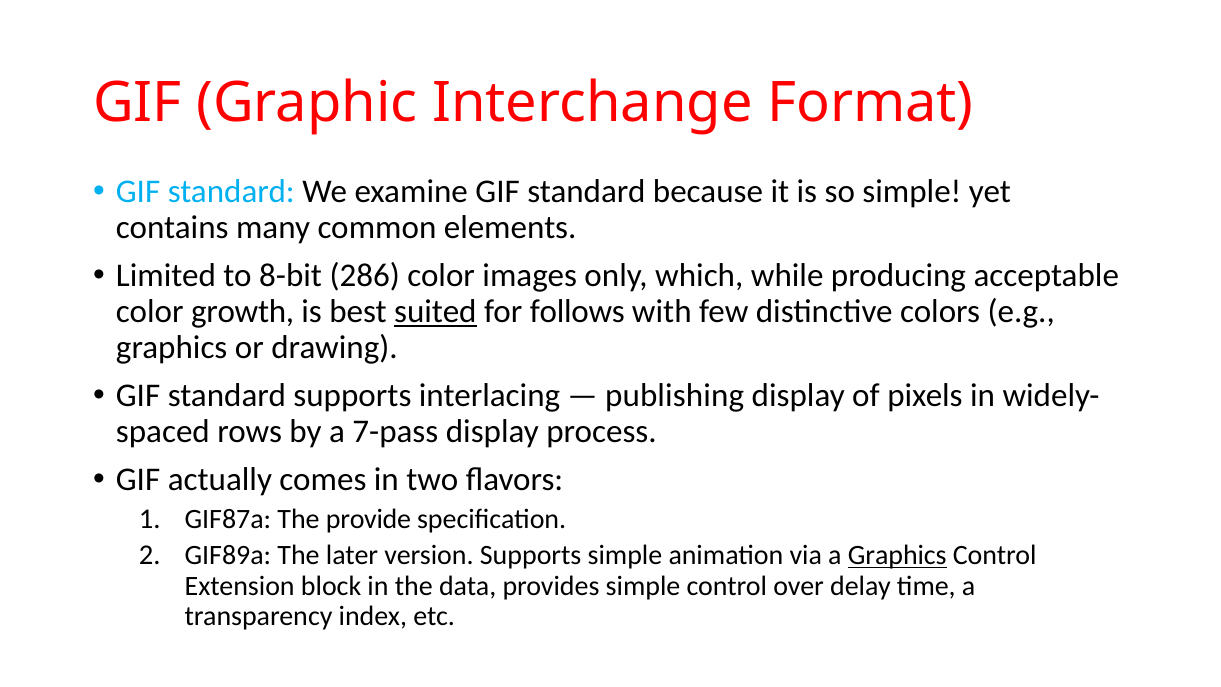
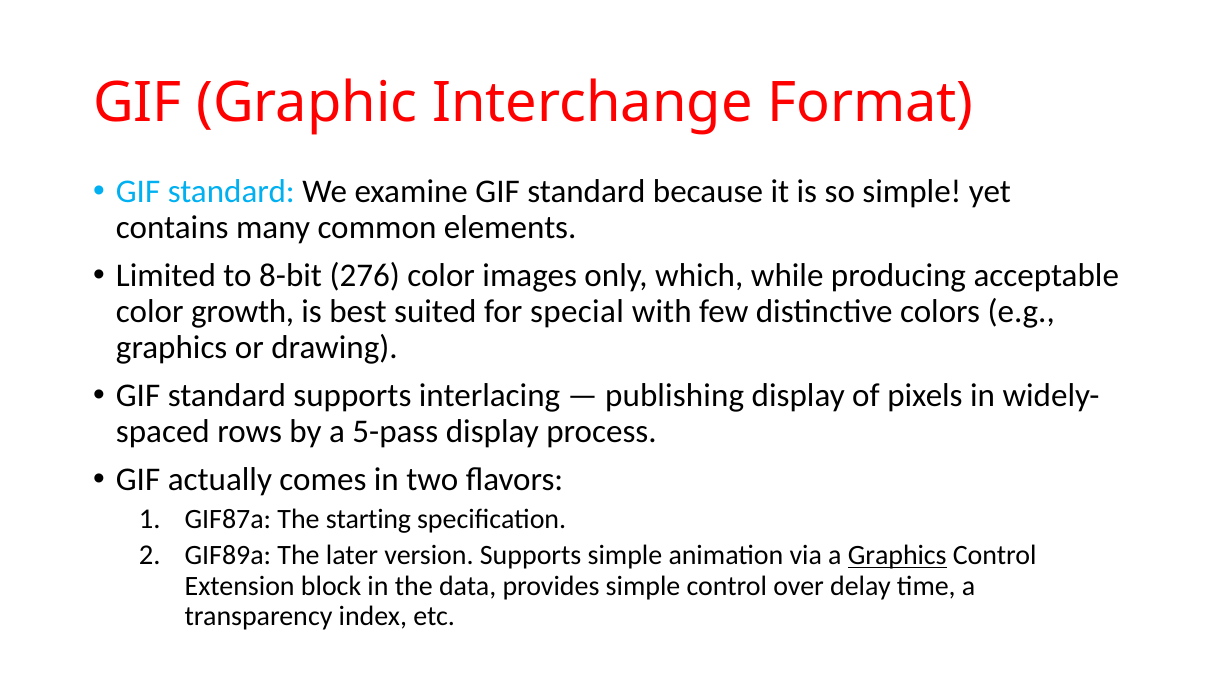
286: 286 -> 276 (365, 276)
suited underline: present -> none (435, 311)
follows: follows -> special (577, 311)
7-pass: 7-pass -> 5-pass (395, 431)
provide: provide -> starting (368, 519)
